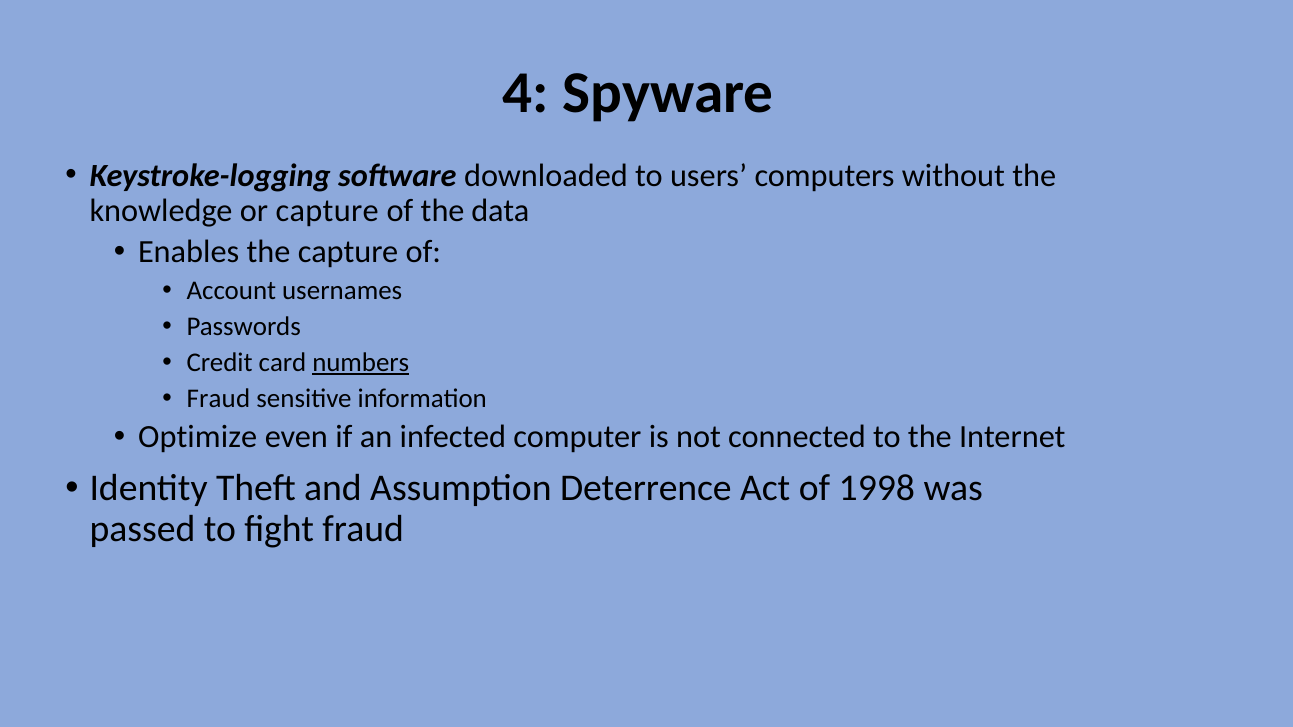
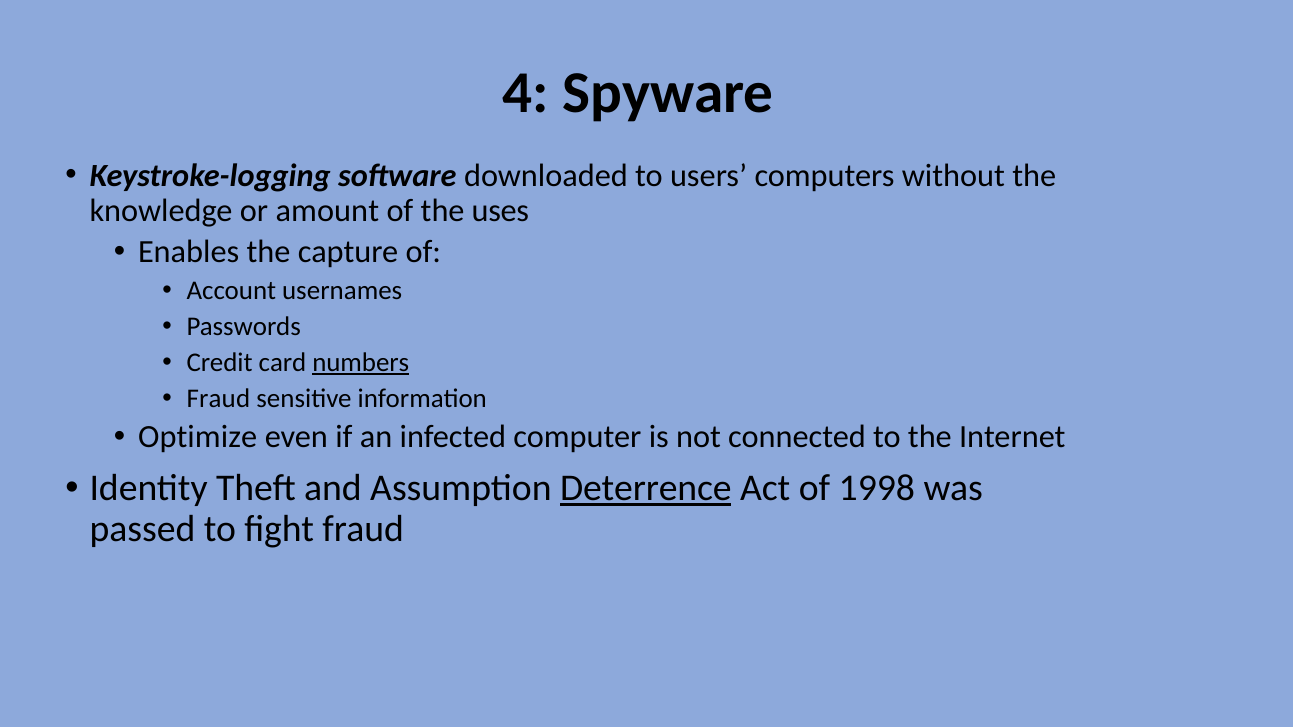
or capture: capture -> amount (327, 211)
data: data -> uses (500, 211)
Deterrence underline: none -> present (646, 488)
